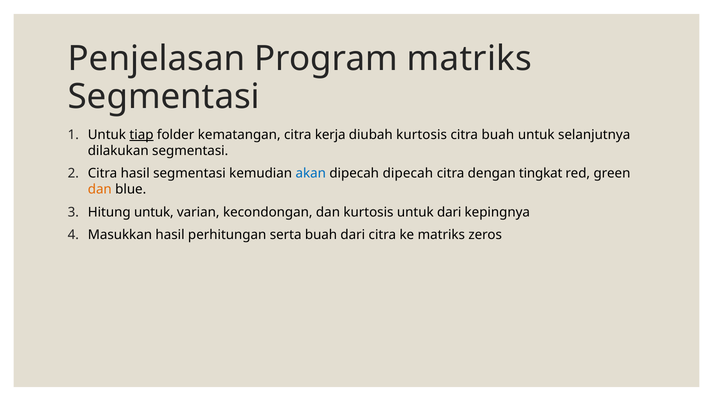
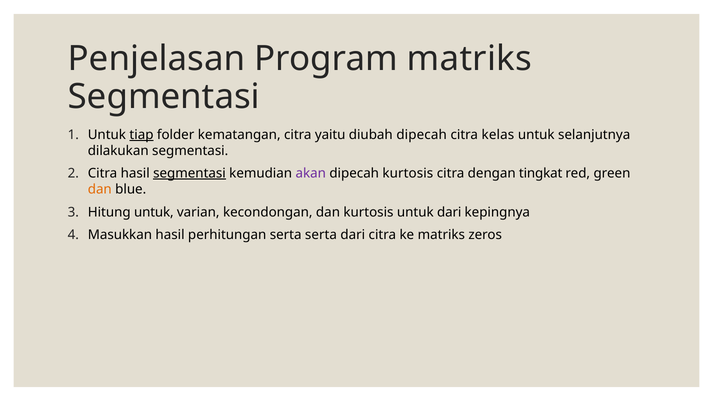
kerja: kerja -> yaitu (330, 135)
diubah kurtosis: kurtosis -> dipecah (422, 135)
citra buah: buah -> kelas (498, 135)
segmentasi underline: none -> present (189, 173)
akan colour: blue -> purple (311, 173)
dipecah dipecah: dipecah -> kurtosis (408, 173)
serta buah: buah -> serta (321, 235)
